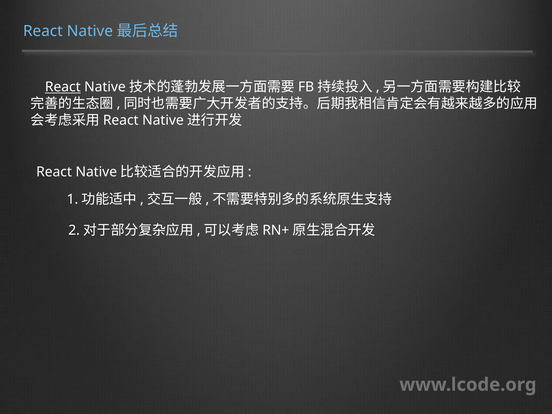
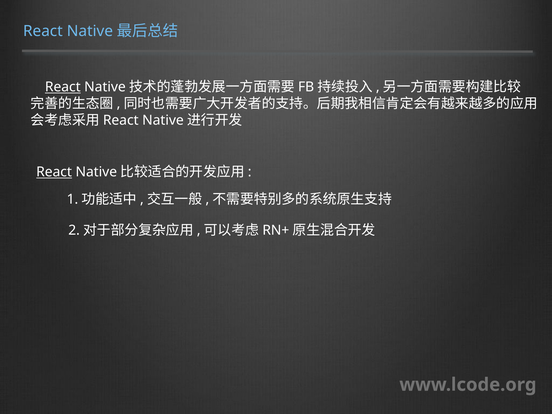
React underline: none -> present (54, 172)
